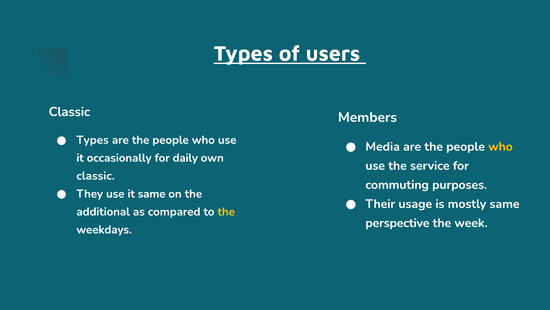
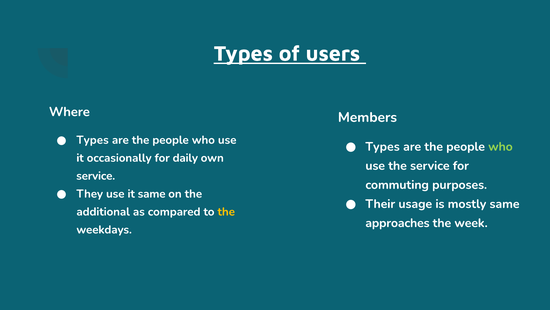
Classic: Classic -> Where (69, 112)
Media: Media -> Types (383, 146)
who colour: yellow -> light green (500, 146)
classic: classic -> service (96, 175)
perspective: perspective -> approaches (397, 223)
